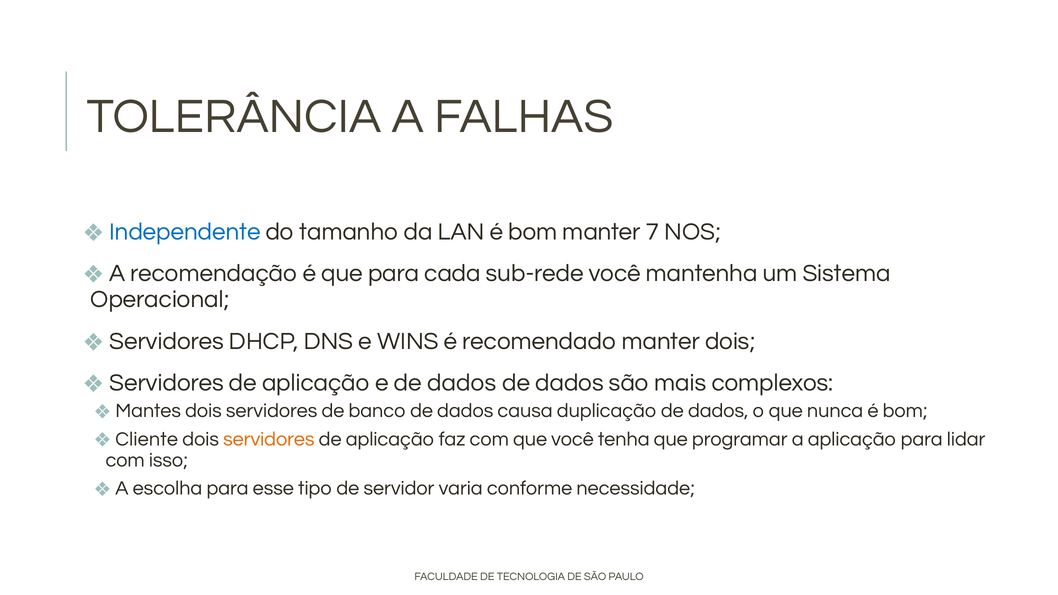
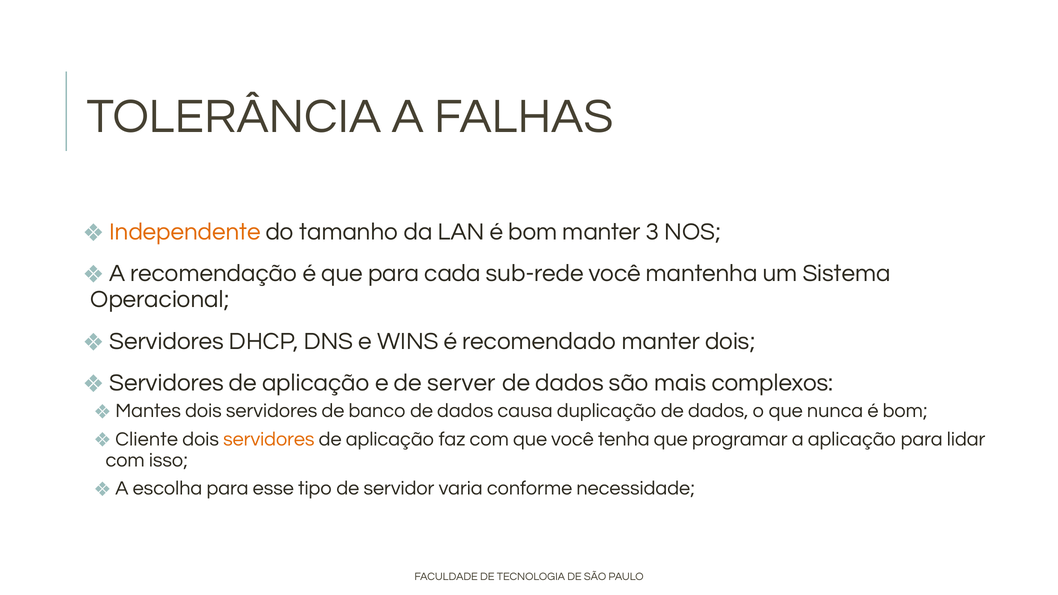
Independente colour: blue -> orange (185, 232)
7: 7 -> 3 (653, 232)
e de dados: dados -> server (462, 383)
